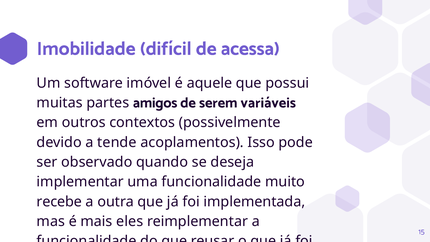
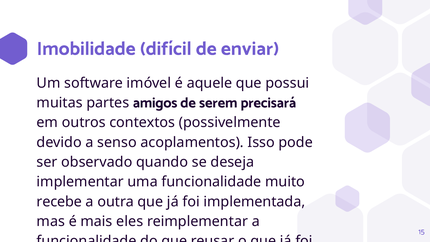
acessa: acessa -> enviar (250, 49)
variáveis: variáveis -> precisará (268, 103)
tende: tende -> senso (117, 142)
